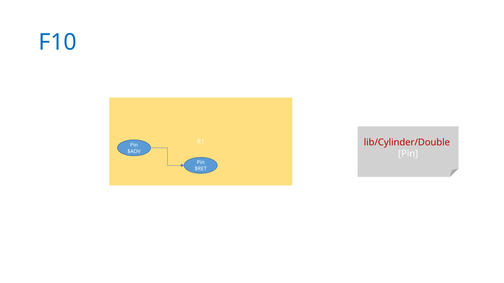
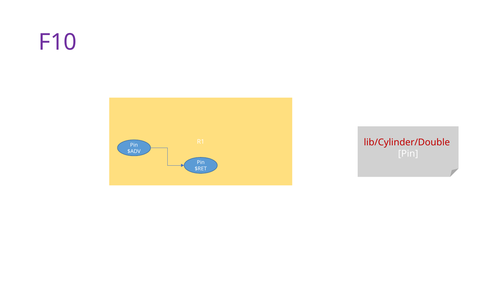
F10 colour: blue -> purple (58, 42)
